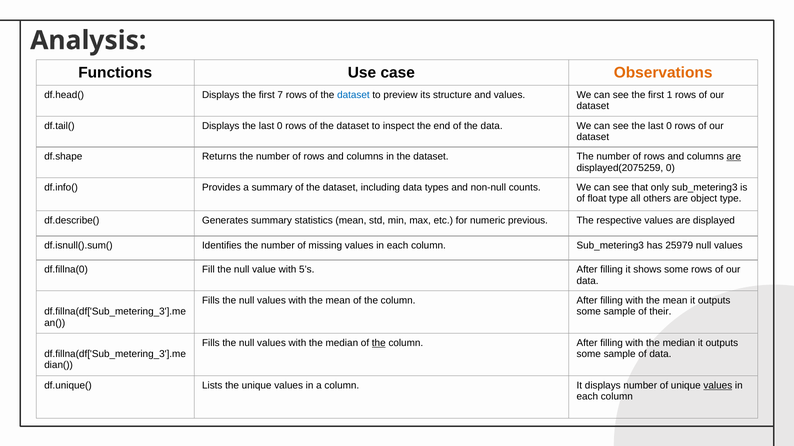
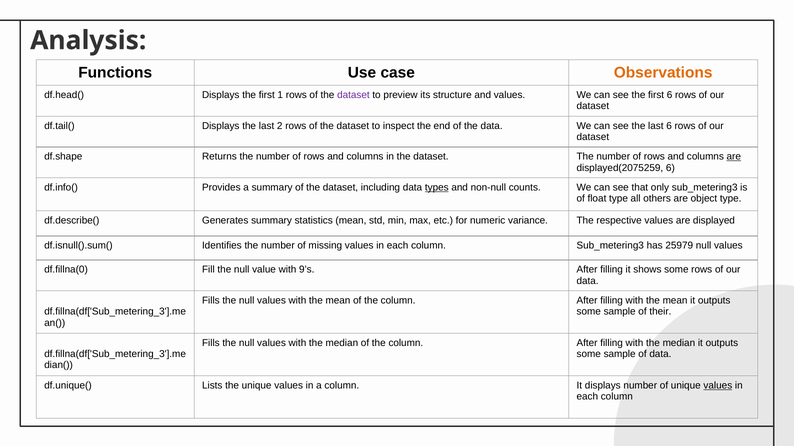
7: 7 -> 1 (280, 95)
dataset colour: blue -> purple (353, 95)
first 1: 1 -> 6 (670, 95)
Displays the last 0: 0 -> 2 (280, 126)
see the last 0: 0 -> 6 (669, 126)
displayed(2075259 0: 0 -> 6 (670, 168)
types underline: none -> present (437, 188)
previous: previous -> variance (528, 221)
5’s: 5’s -> 9’s (307, 270)
the underline: present -> none (379, 343)
